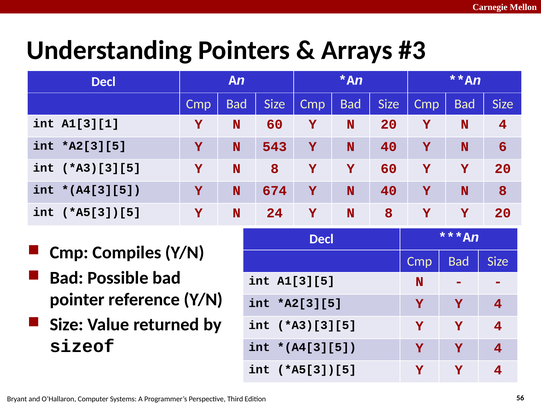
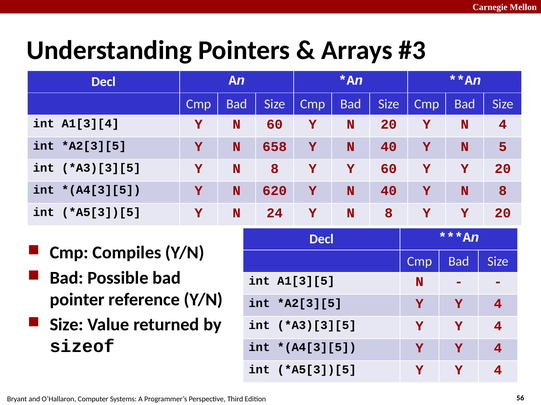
A1[3][1: A1[3][1 -> A1[3][4 (90, 124)
543: 543 -> 658 (275, 147)
6: 6 -> 5 (503, 147)
674: 674 -> 620 (275, 191)
